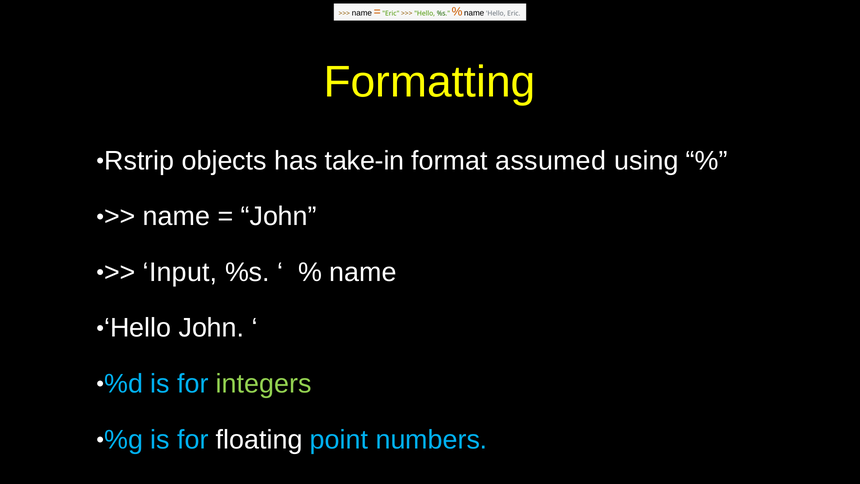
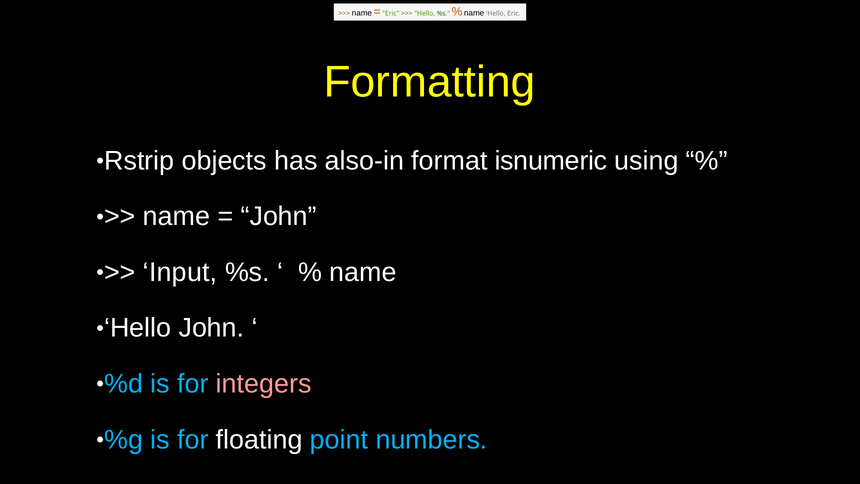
take-in: take-in -> also-in (364, 161)
assumed: assumed -> isnumeric (551, 161)
integers colour: light green -> pink (264, 384)
